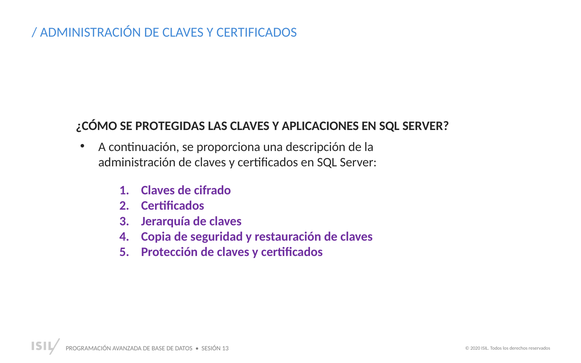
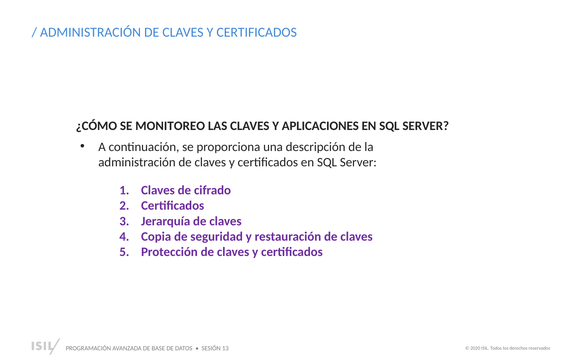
PROTEGIDAS: PROTEGIDAS -> MONITOREO (170, 126)
